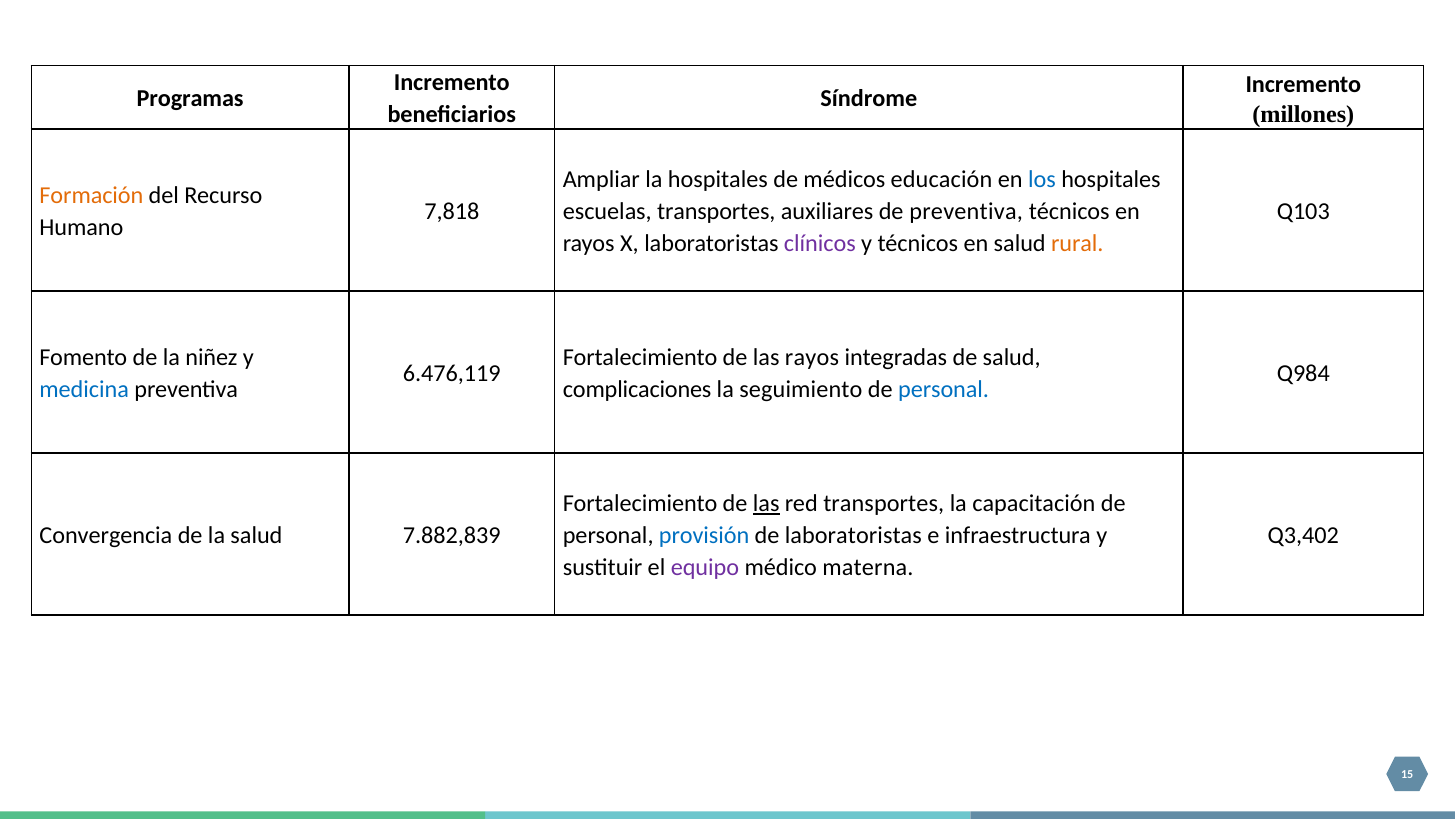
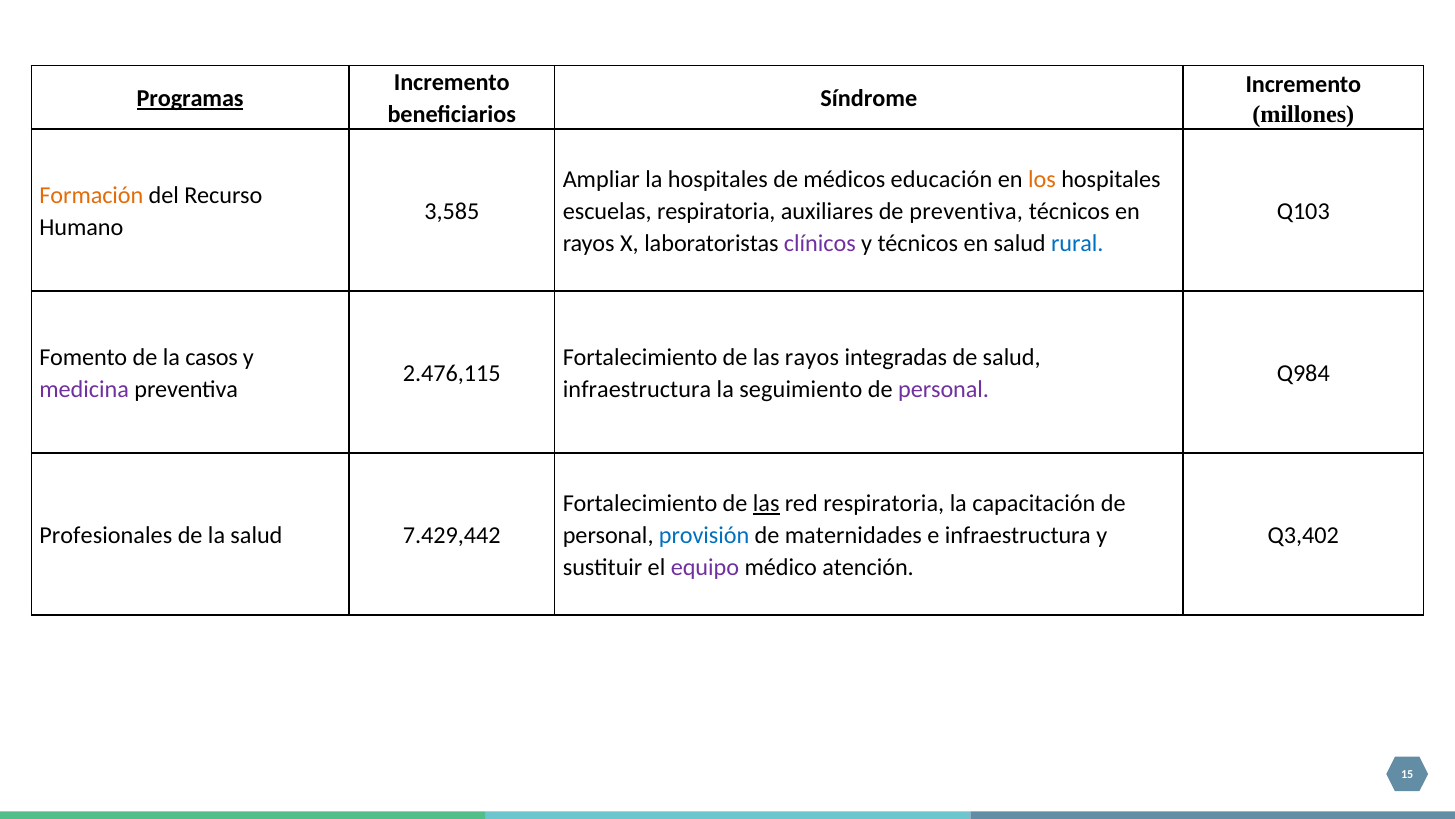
Programas underline: none -> present (190, 99)
los colour: blue -> orange (1042, 180)
7,818: 7,818 -> 3,585 (452, 211)
escuelas transportes: transportes -> respiratoria (716, 211)
rural colour: orange -> blue (1077, 243)
niñez: niñez -> casos (212, 357)
6.476,119: 6.476,119 -> 2.476,115 (452, 373)
medicina colour: blue -> purple (84, 389)
complicaciones: complicaciones -> infraestructura (637, 389)
personal colour: blue -> purple (944, 389)
red transportes: transportes -> respiratoria (884, 503)
Convergencia: Convergencia -> Profesionales (106, 535)
7.882,839: 7.882,839 -> 7.429,442 (452, 535)
de laboratoristas: laboratoristas -> maternidades (853, 535)
materna: materna -> atención (868, 567)
